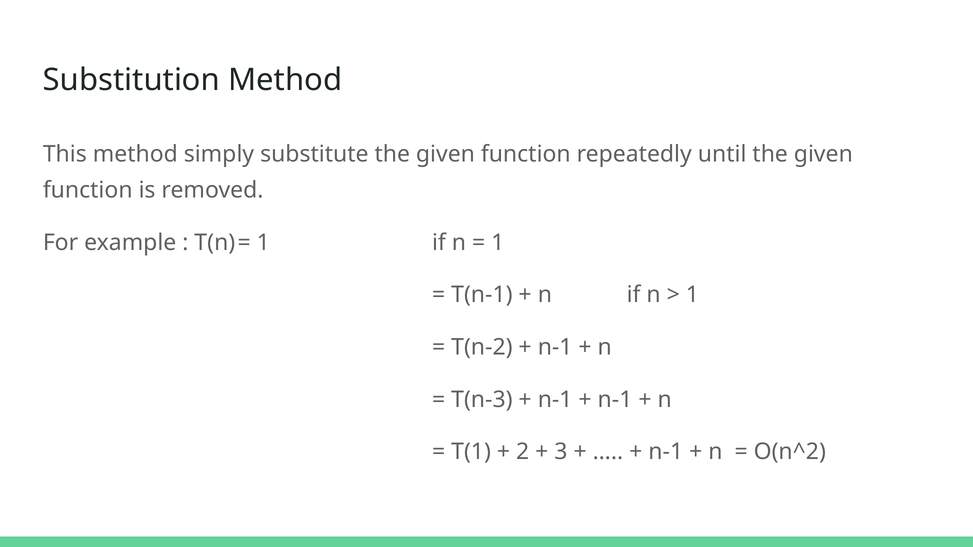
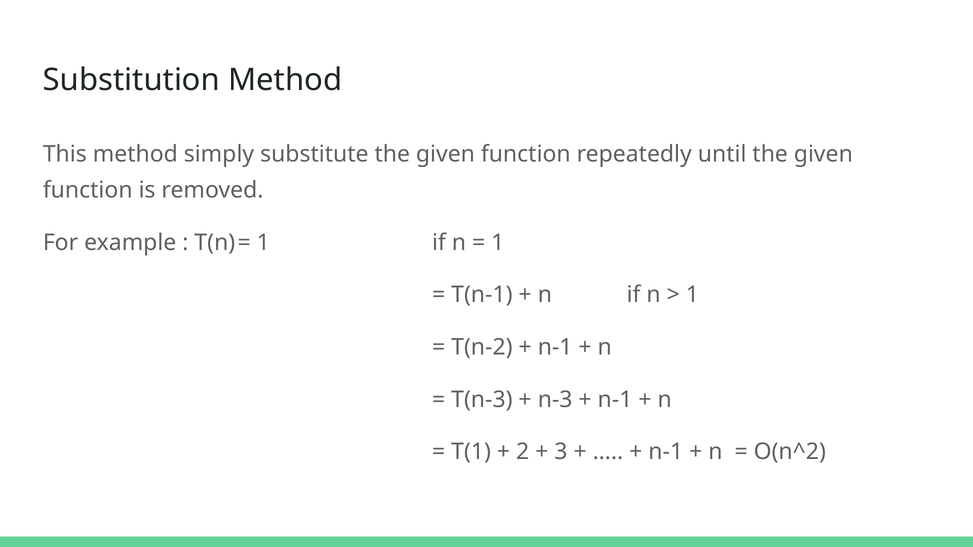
n-1: n-1 -> n-3 (555, 400)
